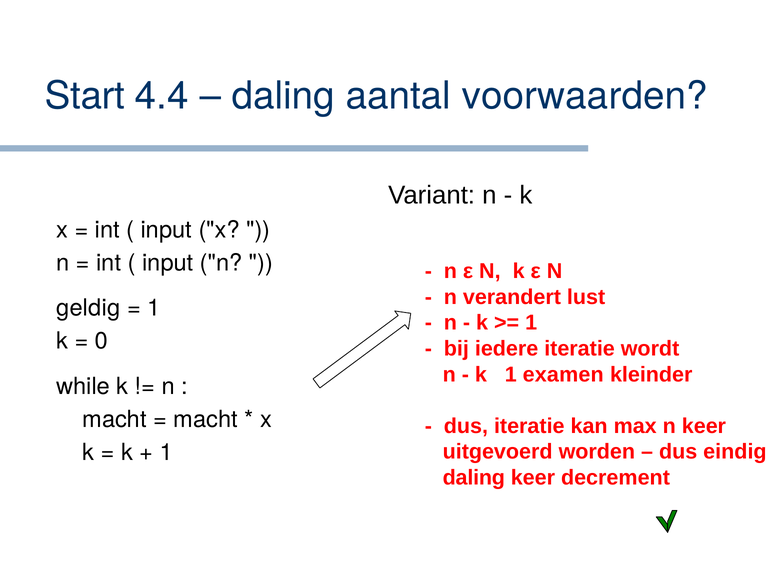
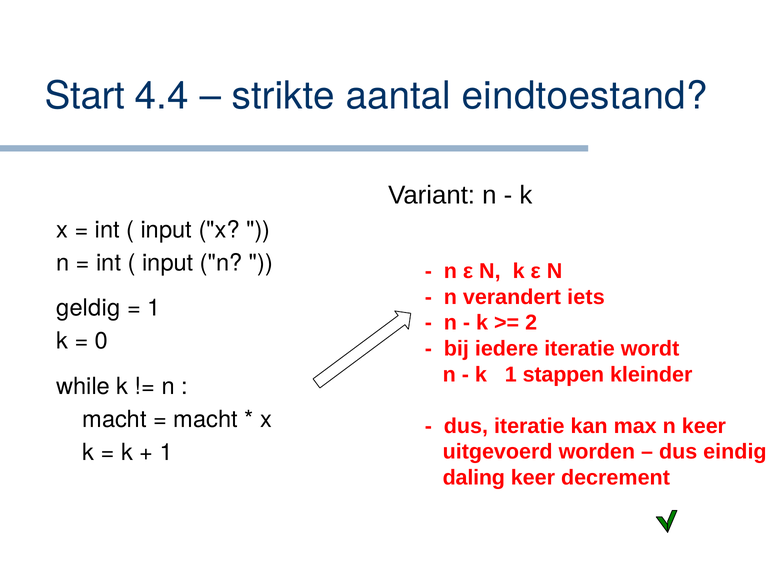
daling: daling -> strikte (283, 96)
voorwaarden: voorwaarden -> eindtoestand (585, 96)
lust: lust -> iets (586, 297)
1: 1 -> 2 (531, 323)
examen: examen -> stappen (563, 375)
